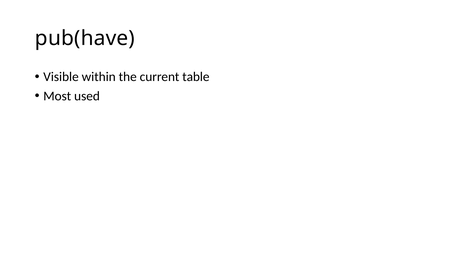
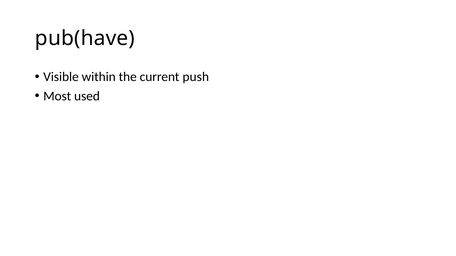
table: table -> push (196, 77)
